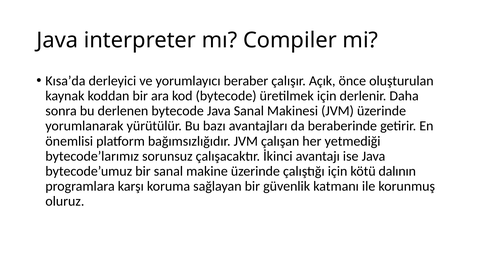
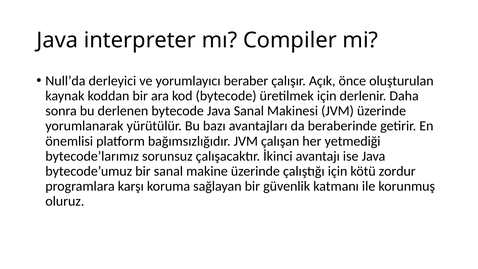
Kısa’da: Kısa’da -> Null’da (65, 81)
dalının: dalının -> zordur (397, 171)
